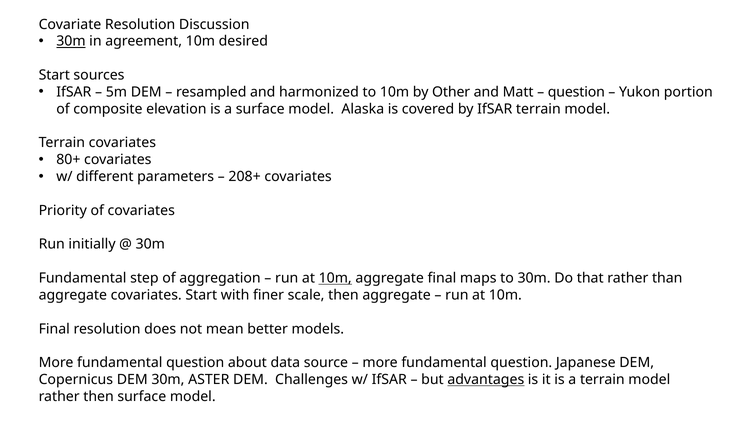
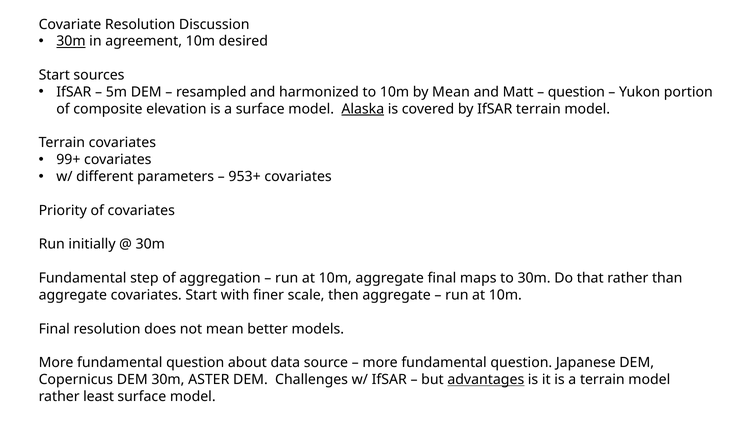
by Other: Other -> Mean (451, 92)
Alaska underline: none -> present (363, 109)
80+: 80+ -> 99+ (68, 160)
208+: 208+ -> 953+ (245, 177)
10m underline: present -> none (335, 279)
rather then: then -> least (99, 397)
